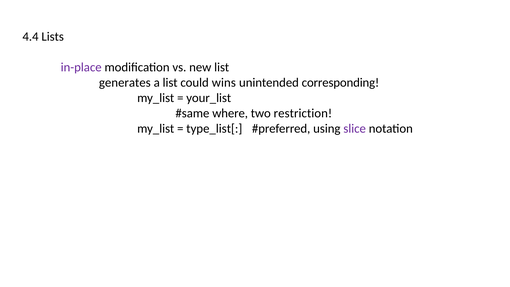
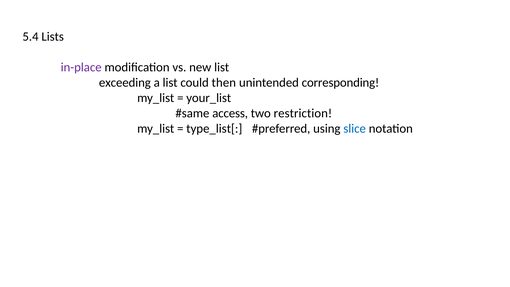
4.4: 4.4 -> 5.4 (31, 37)
generates: generates -> exceeding (125, 83)
wins: wins -> then (224, 83)
where: where -> access (230, 113)
slice colour: purple -> blue (355, 129)
